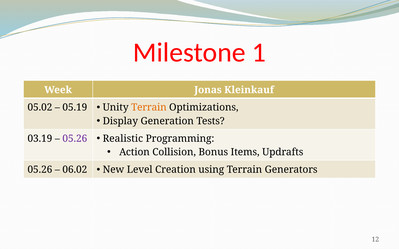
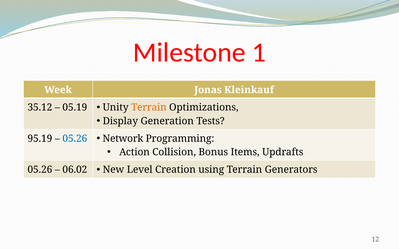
05.02: 05.02 -> 35.12 (40, 108)
03.19: 03.19 -> 95.19 (40, 139)
05.26 colour: purple -> blue (75, 139)
Realistic: Realistic -> Network (123, 139)
